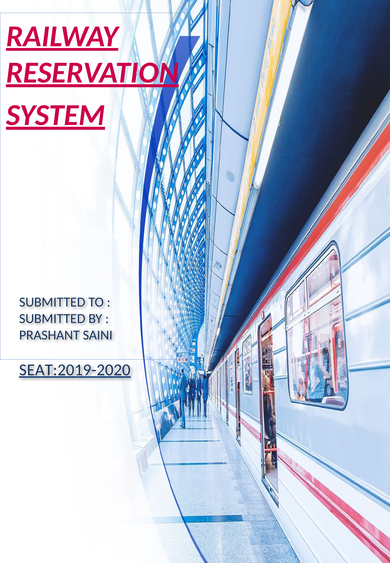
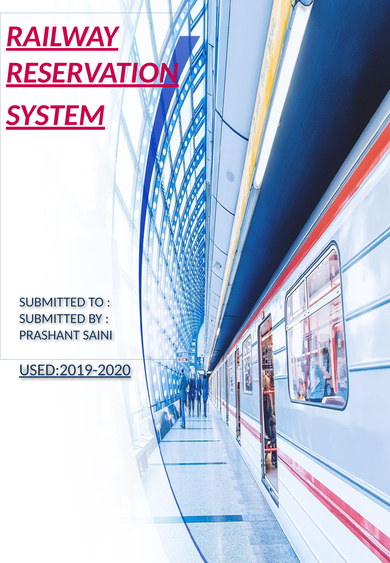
SEAT:2019-2020: SEAT:2019-2020 -> USED:2019-2020 (75, 370)
